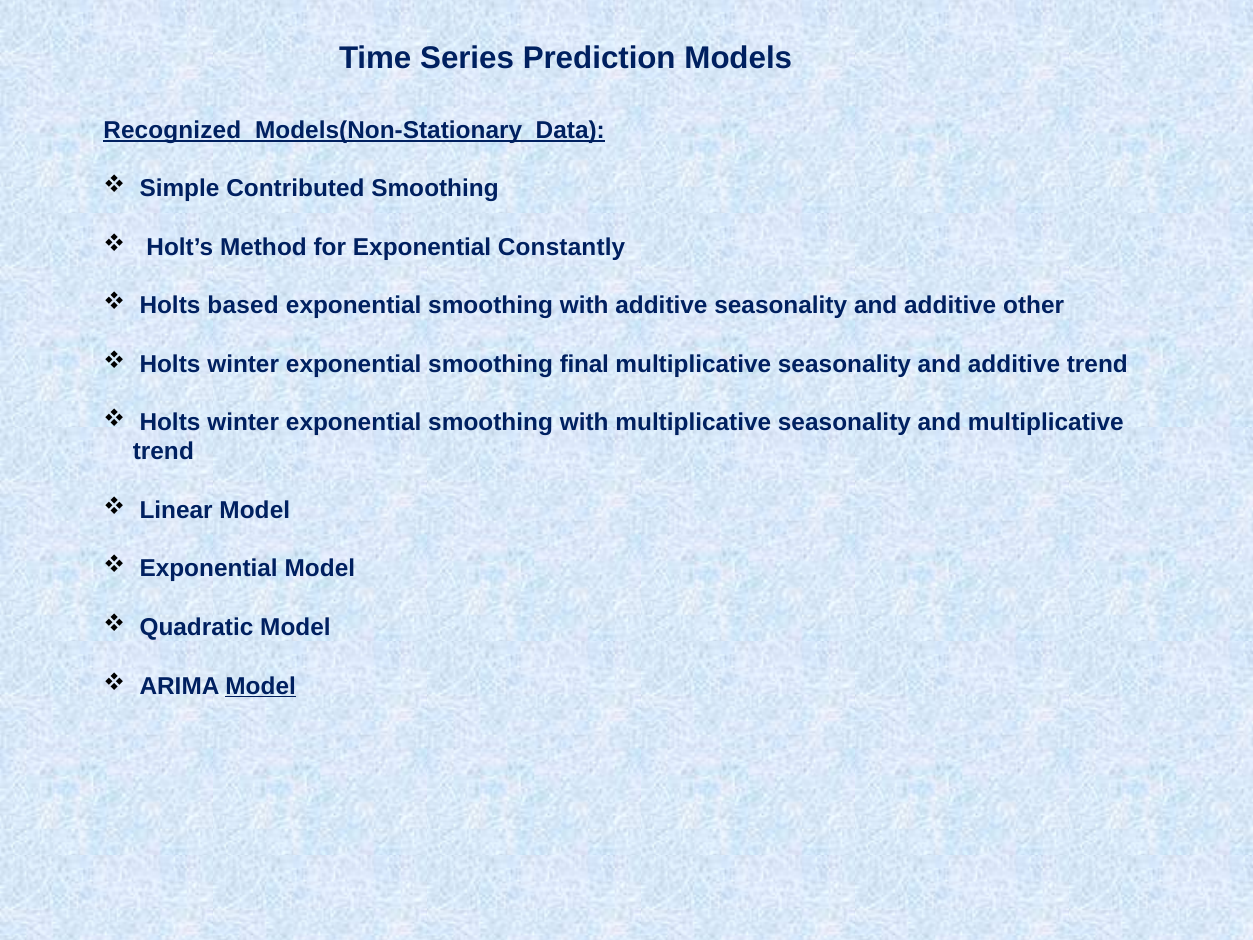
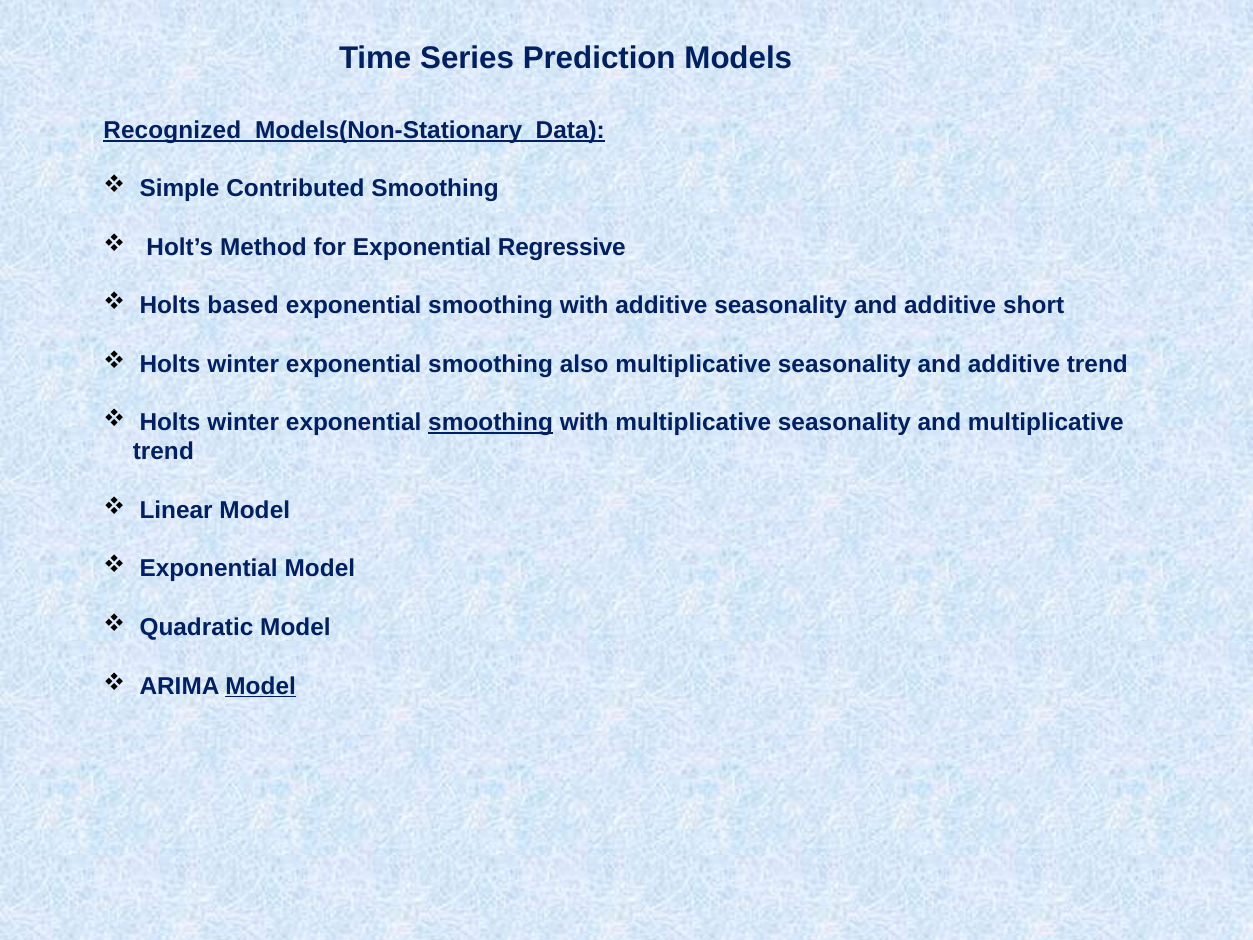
Constantly: Constantly -> Regressive (562, 247)
other: other -> short (1034, 306)
final: final -> also (584, 364)
smoothing underline: none -> present (491, 423)
